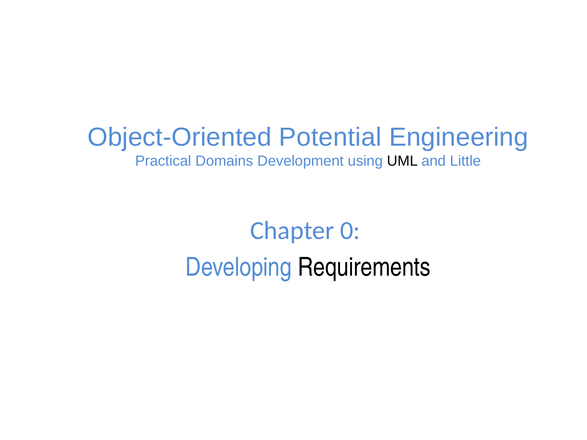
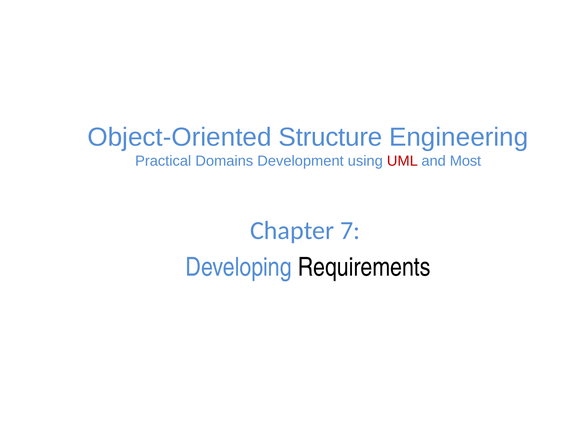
Potential: Potential -> Structure (330, 137)
UML colour: black -> red (402, 161)
Little: Little -> Most (465, 161)
0: 0 -> 7 (350, 231)
